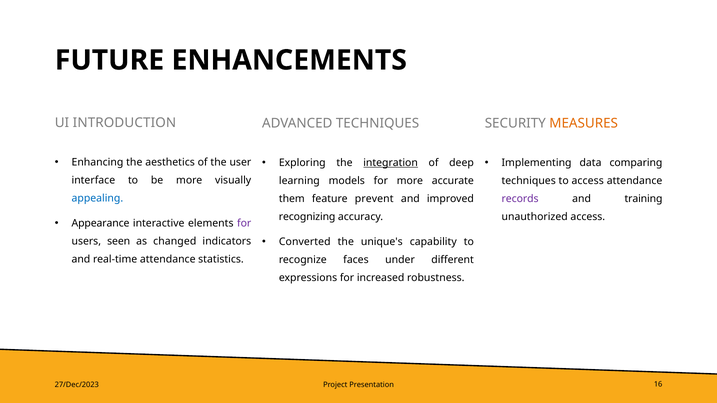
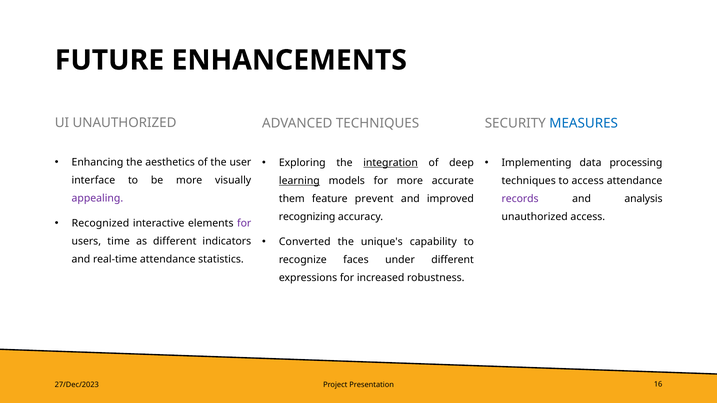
UI INTRODUCTION: INTRODUCTION -> UNAUTHORIZED (125, 123)
MEASURES colour: orange -> blue (584, 124)
comparing: comparing -> processing (636, 163)
learning underline: none -> present (299, 181)
appealing colour: blue -> purple (97, 198)
training: training -> analysis (643, 199)
Appearance: Appearance -> Recognized (100, 224)
seen: seen -> time (119, 242)
as changed: changed -> different (175, 242)
